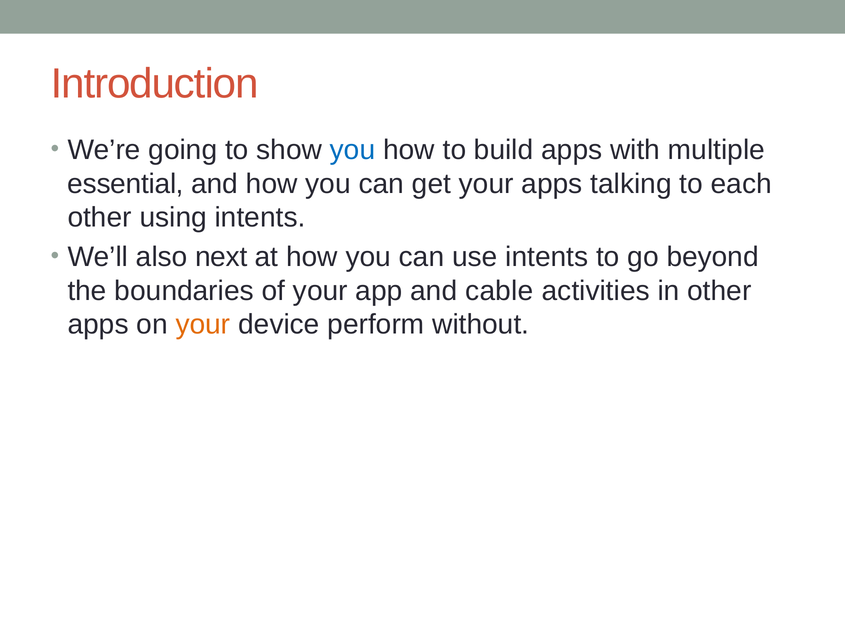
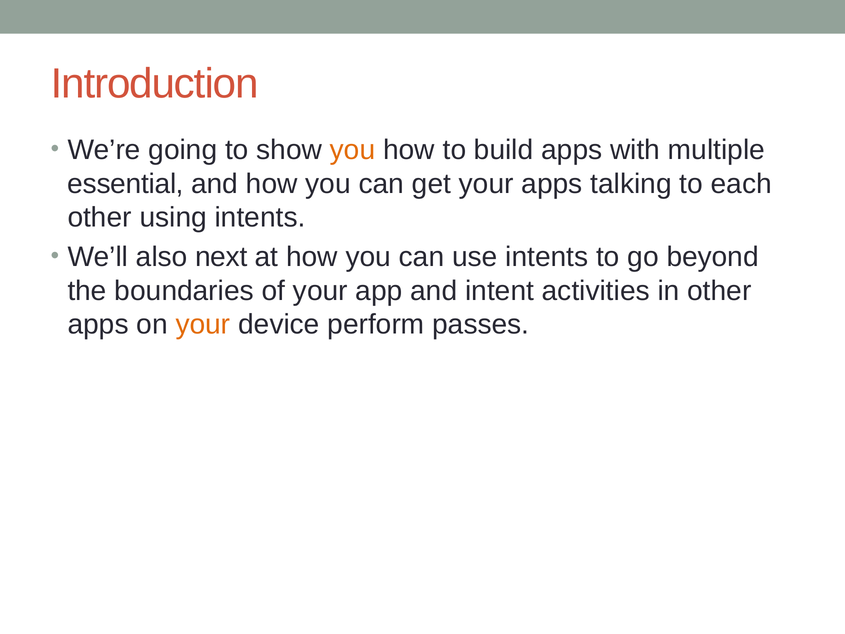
you colour: blue -> orange (353, 150)
cable: cable -> intent (500, 291)
without: without -> passes (481, 324)
